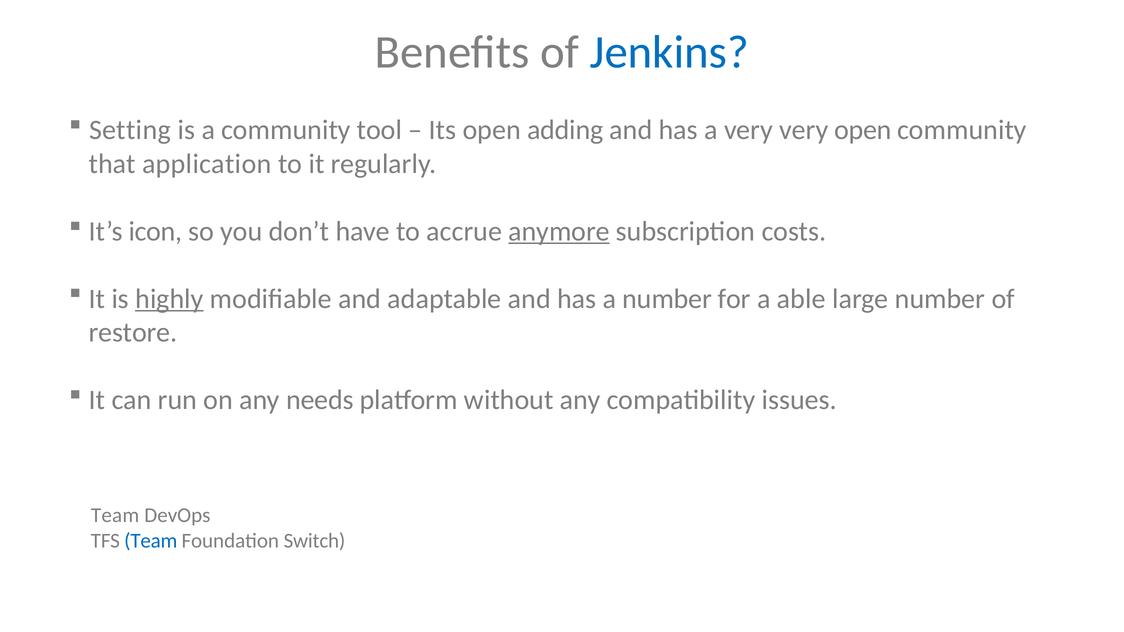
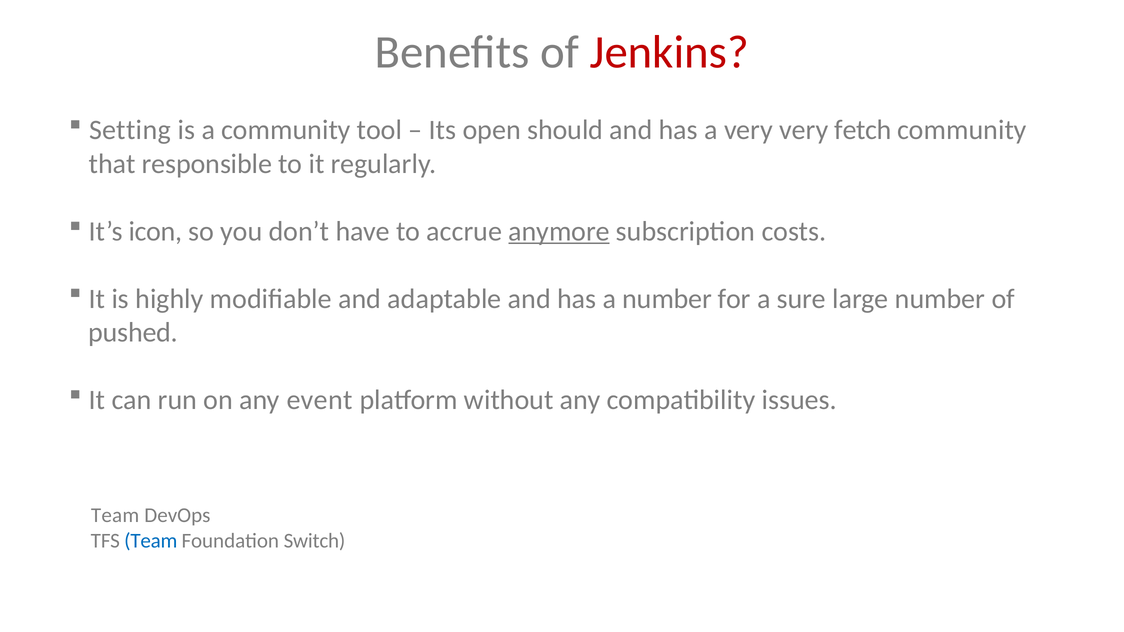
Jenkins colour: blue -> red (669, 52)
adding: adding -> should (565, 130)
very open: open -> fetch (863, 130)
application: application -> responsible (207, 164)
highly underline: present -> none (169, 299)
able: able -> sure (801, 299)
restore: restore -> pushed (133, 333)
needs: needs -> event (320, 400)
